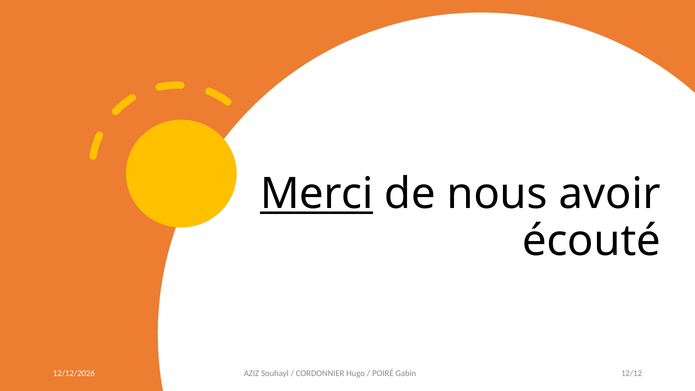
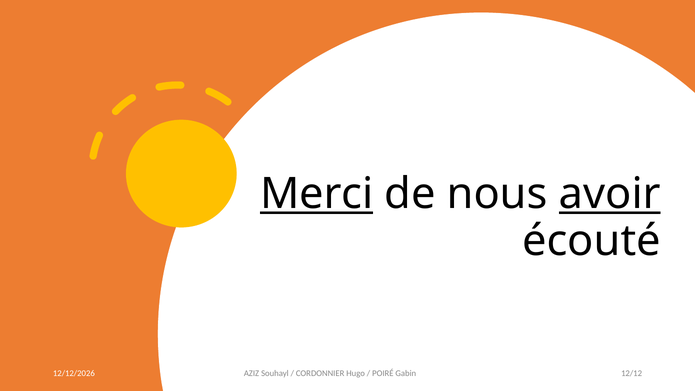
avoir underline: none -> present (610, 194)
